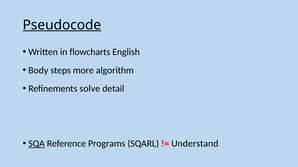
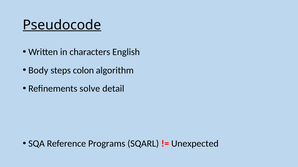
flowcharts: flowcharts -> characters (90, 52)
more: more -> colon (83, 71)
SQA underline: present -> none (37, 144)
Understand: Understand -> Unexpected (195, 144)
